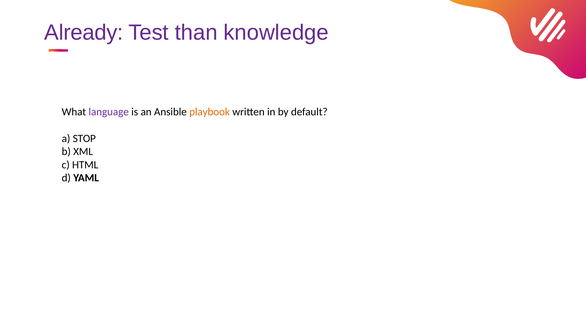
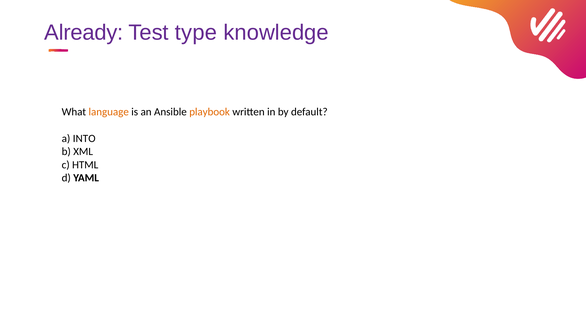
than: than -> type (196, 33)
language colour: purple -> orange (109, 112)
STOP: STOP -> INTO (84, 138)
